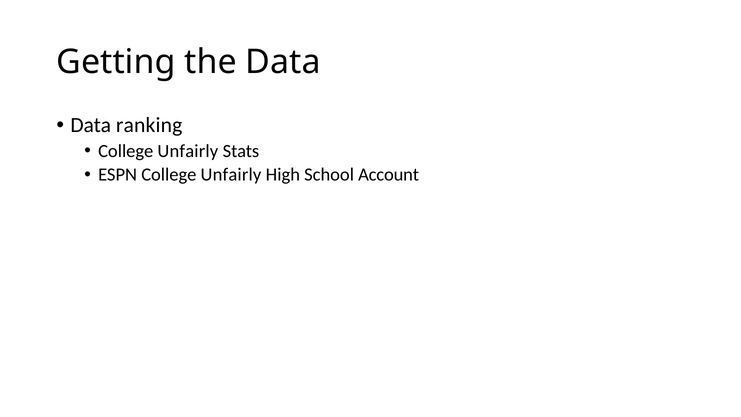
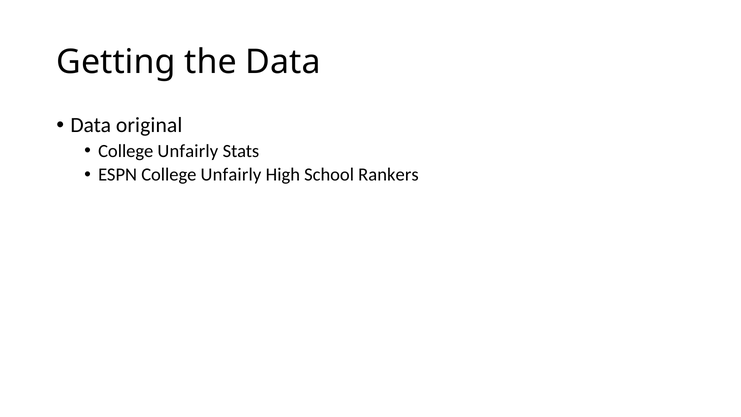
ranking: ranking -> original (149, 125)
Account: Account -> Rankers (388, 175)
